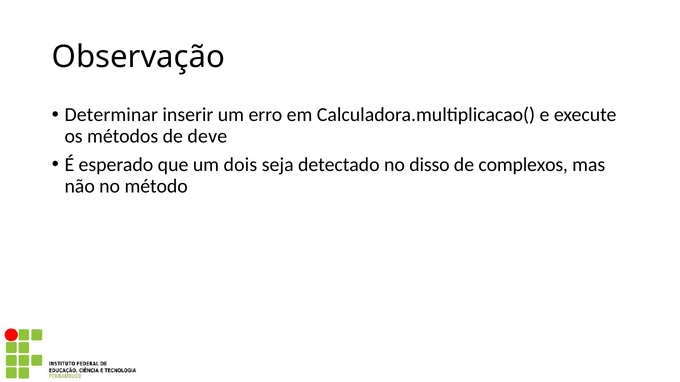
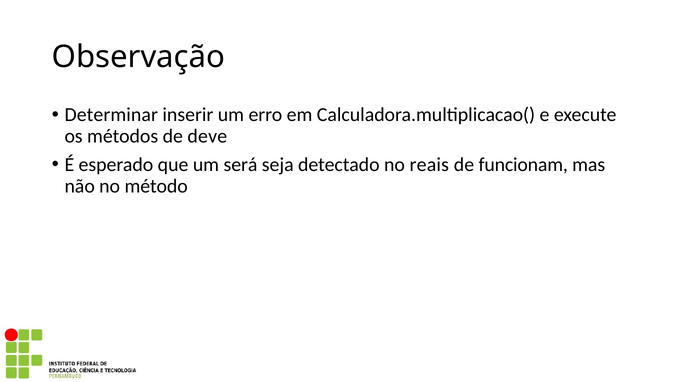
dois: dois -> será (240, 165)
disso: disso -> reais (429, 165)
complexos: complexos -> funcionam (523, 165)
